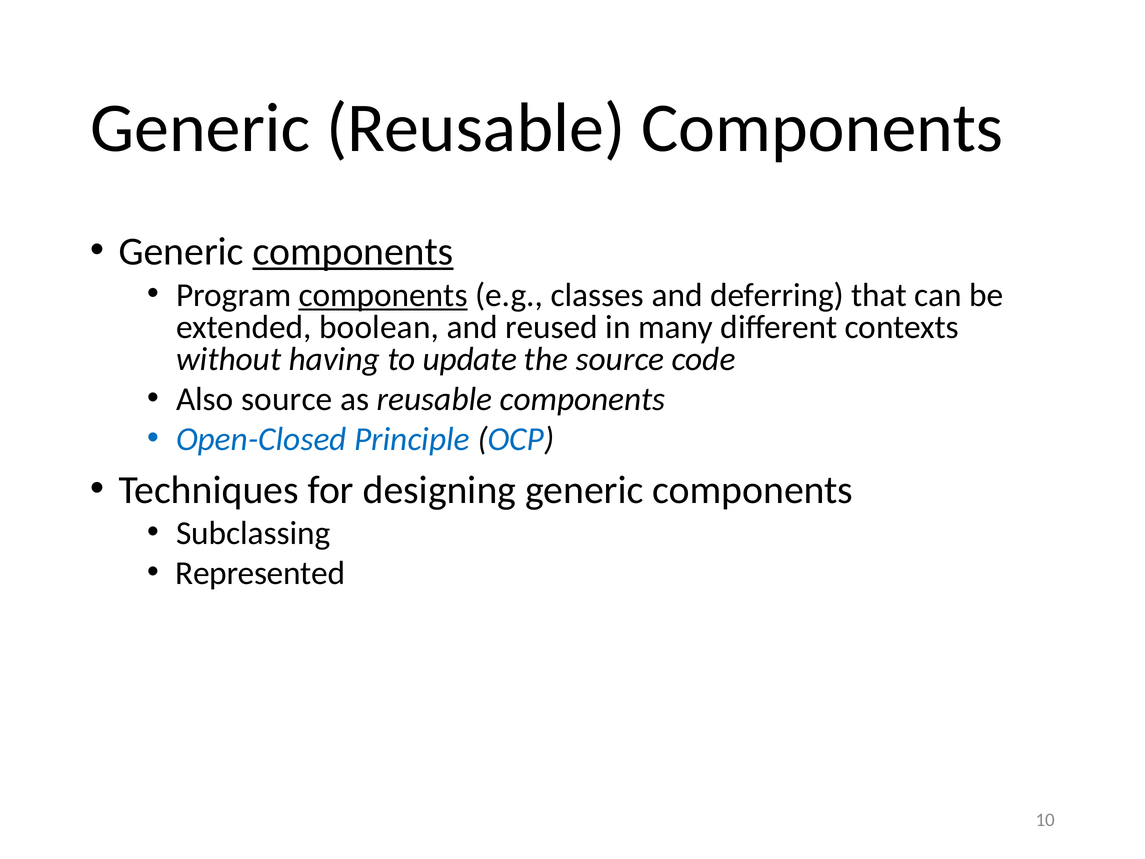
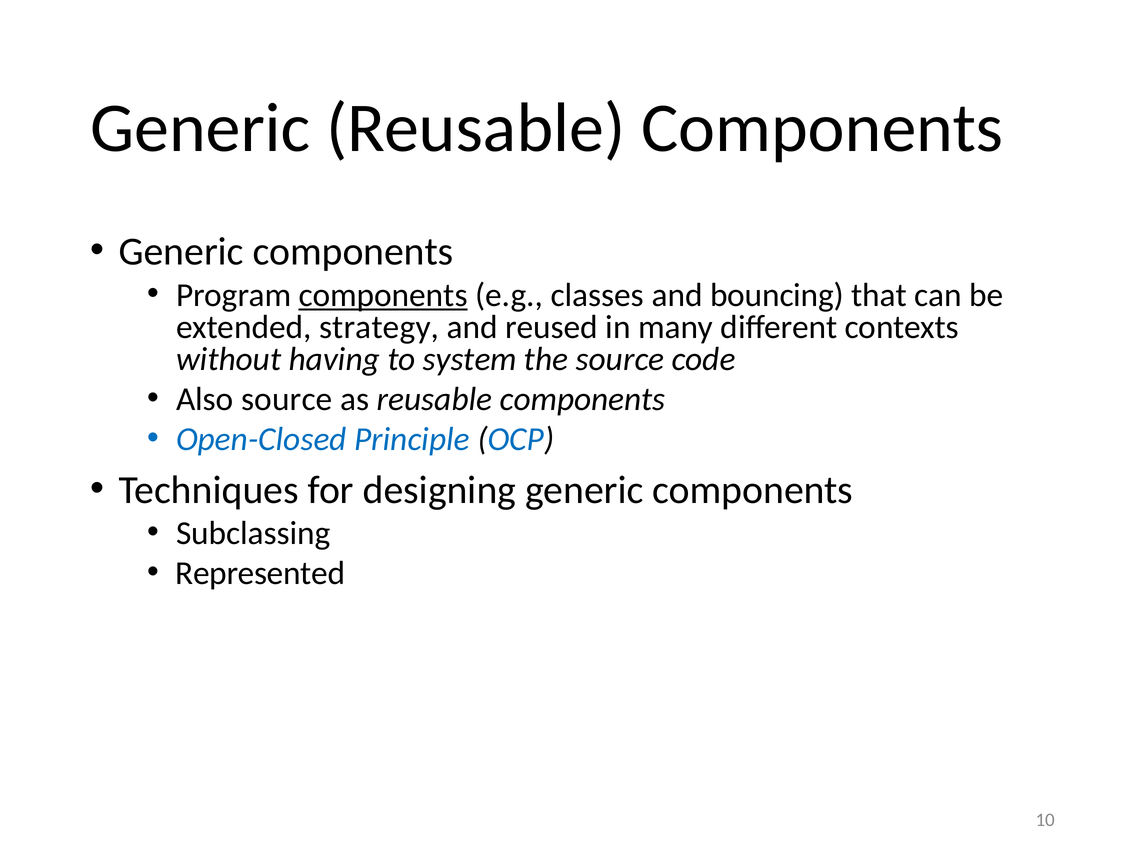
components underline: present -> none (353, 252)
deferring: deferring -> bouncing (777, 295)
boolean: boolean -> strategy (379, 327)
update: update -> system (470, 359)
